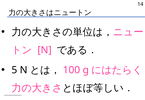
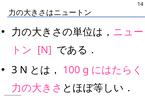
5: 5 -> 3 (14, 70)
